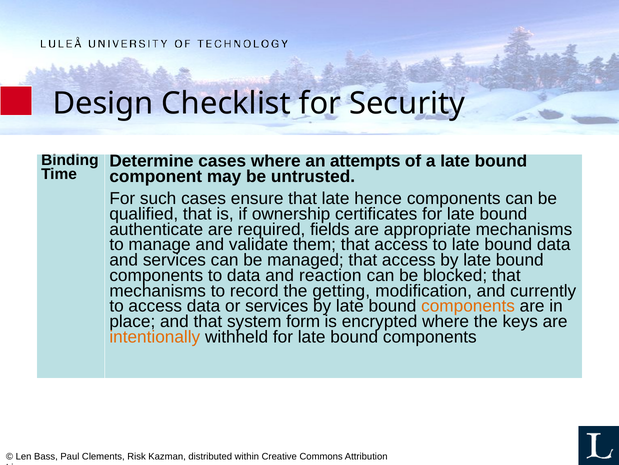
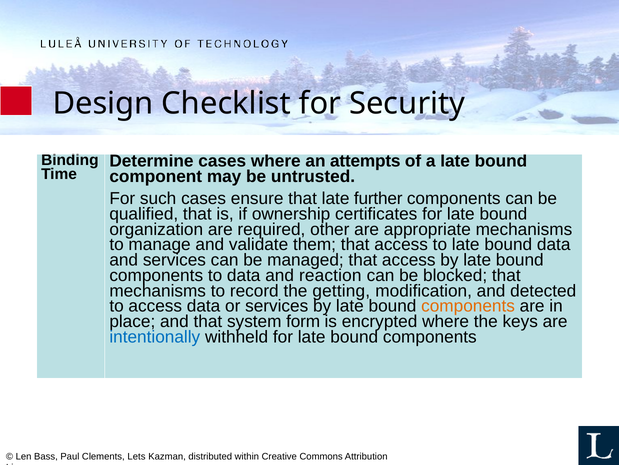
hence: hence -> further (378, 198)
authenticate: authenticate -> organization (156, 229)
fields: fields -> other (330, 229)
currently: currently -> detected (543, 290)
intentionally colour: orange -> blue (155, 336)
Risk: Risk -> Lets (136, 456)
